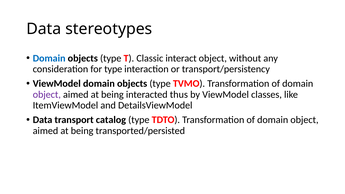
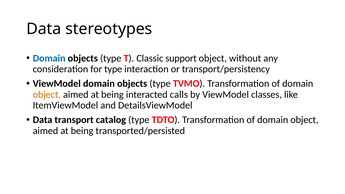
interact: interact -> support (181, 58)
object colour: purple -> orange (47, 95)
thus: thus -> calls (179, 95)
